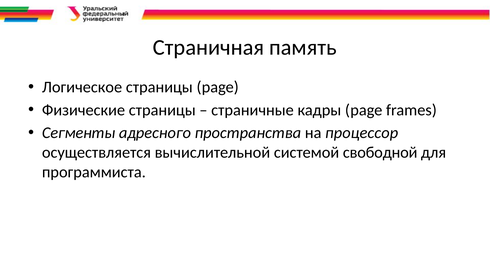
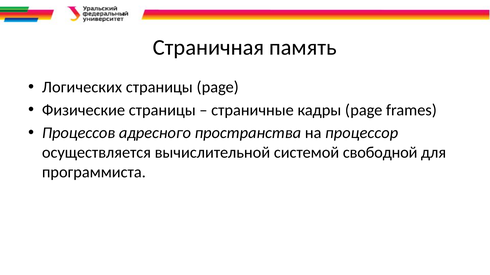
Логическое: Логическое -> Логических (82, 87)
Сегменты: Сегменты -> Процессов (79, 133)
